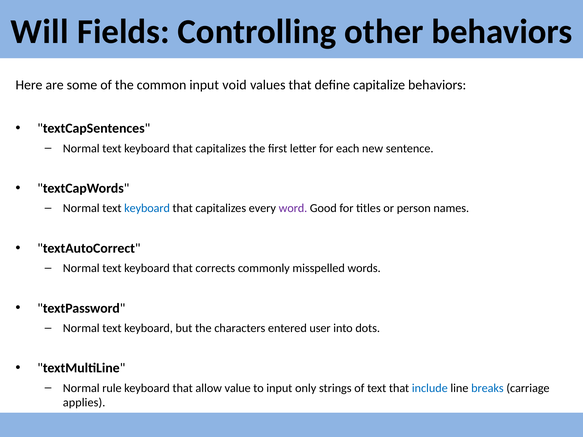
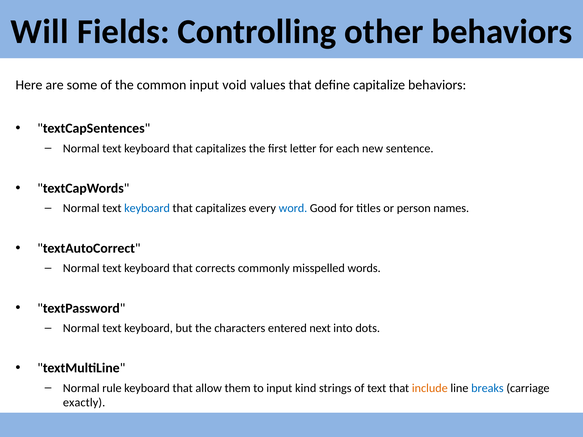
word colour: purple -> blue (293, 208)
user: user -> next (320, 328)
value: value -> them (238, 388)
only: only -> kind (306, 388)
include colour: blue -> orange (430, 388)
applies: applies -> exactly (84, 403)
